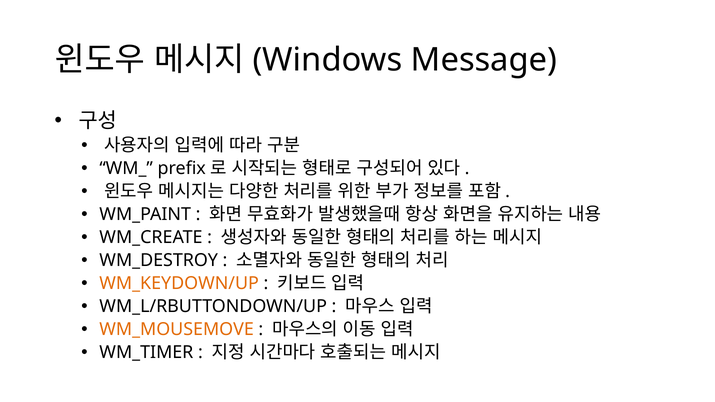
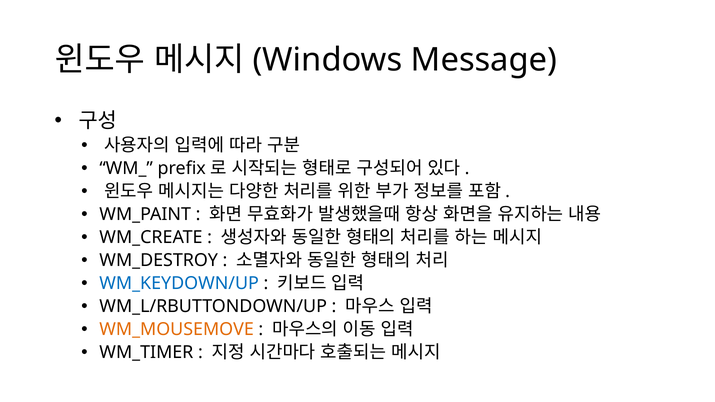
WM_KEYDOWN/UP colour: orange -> blue (179, 284)
